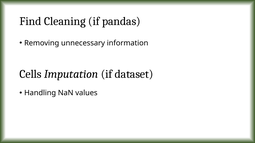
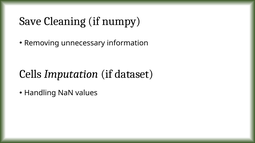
Find: Find -> Save (30, 21)
pandas: pandas -> numpy (121, 21)
